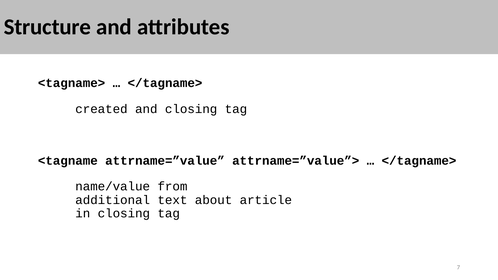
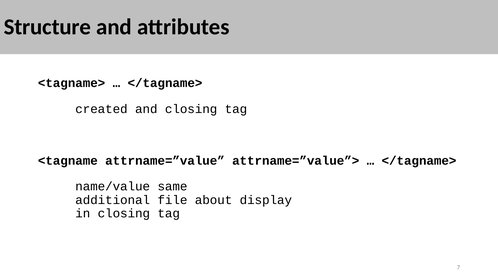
from: from -> same (172, 187)
text: text -> file (172, 200)
article: article -> display (266, 200)
